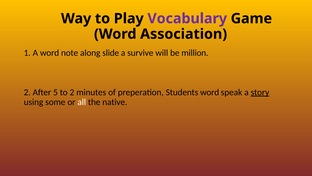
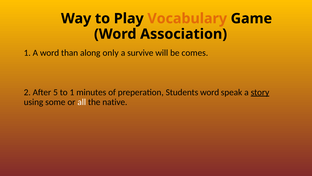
Vocabulary colour: purple -> orange (187, 18)
note: note -> than (70, 53)
slide: slide -> only (111, 53)
million: million -> comes (195, 53)
to 2: 2 -> 1 (72, 92)
